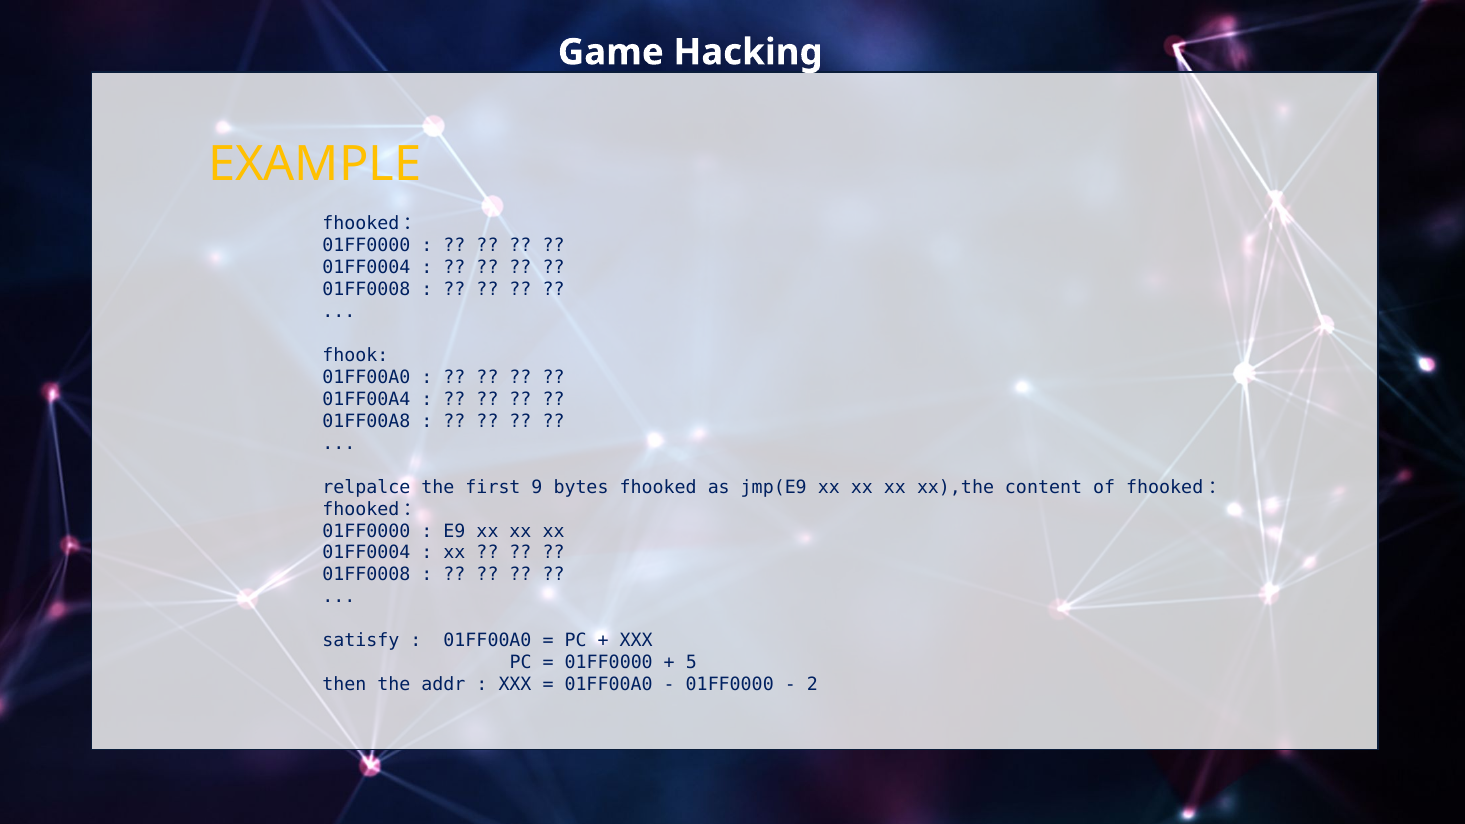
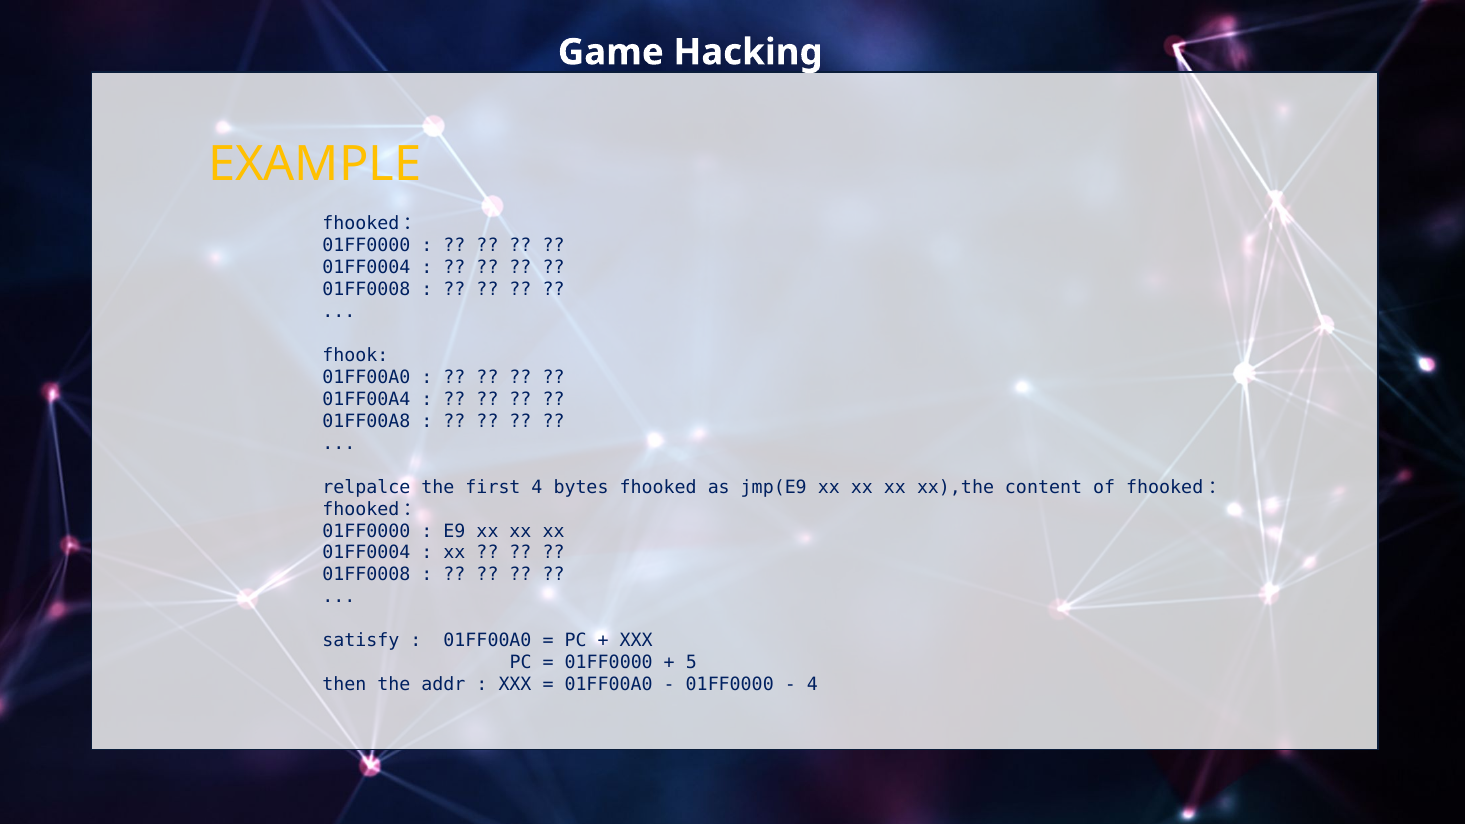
first 9: 9 -> 4 (537, 487)
2: 2 -> 4 (812, 685)
